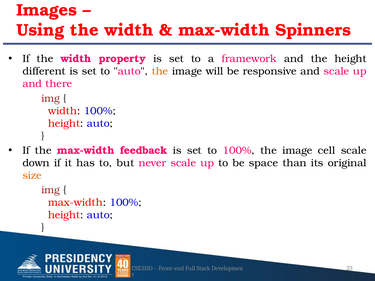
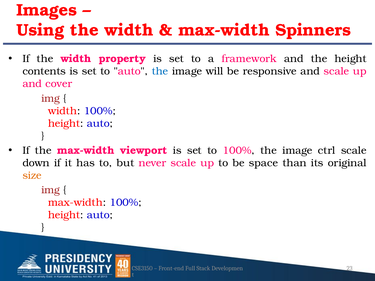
different: different -> contents (44, 71)
the colour: orange -> blue (160, 71)
there: there -> cover (59, 84)
feedback: feedback -> viewport (144, 151)
cell: cell -> ctrl (327, 151)
